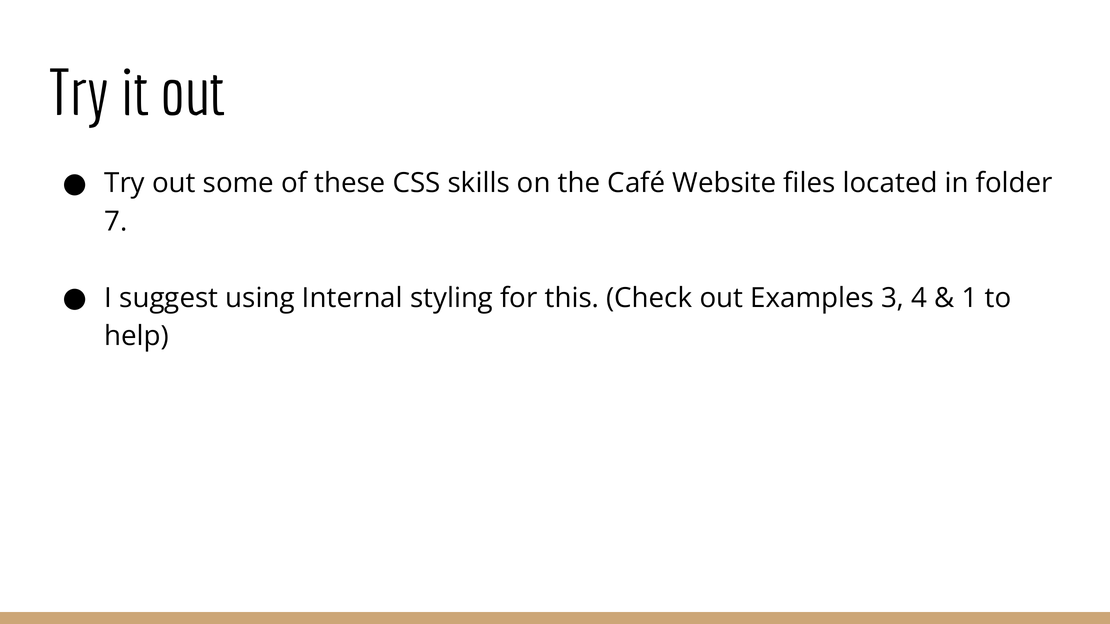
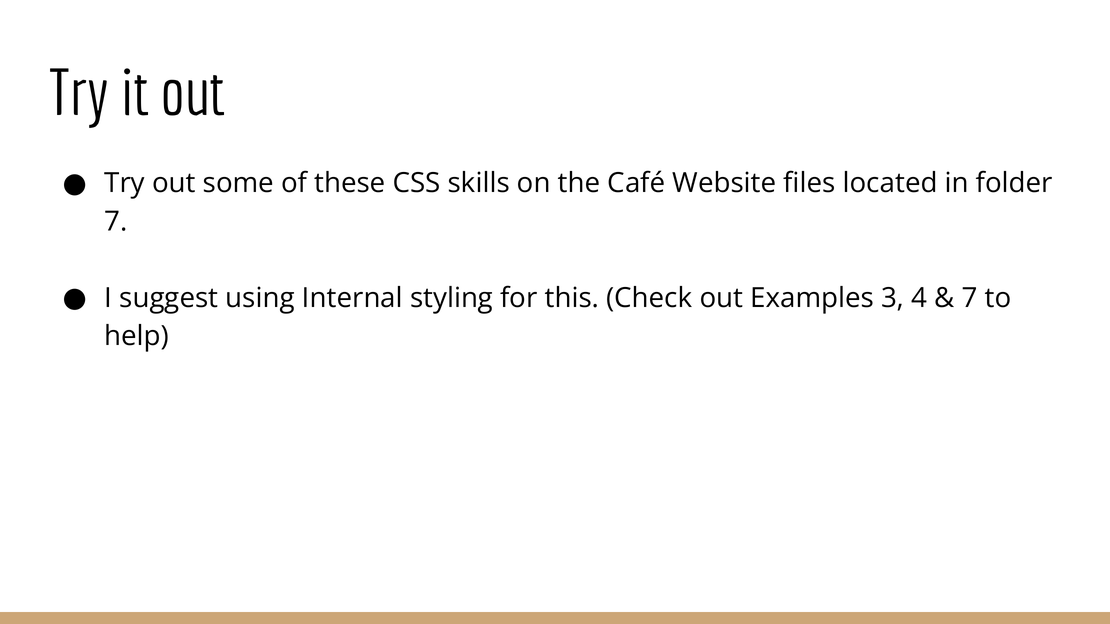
1: 1 -> 7 (970, 298)
